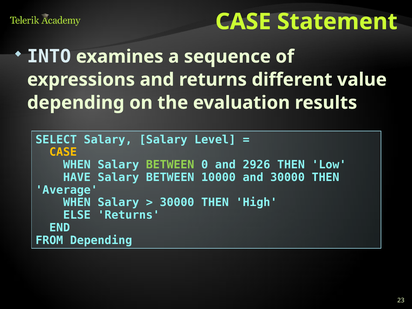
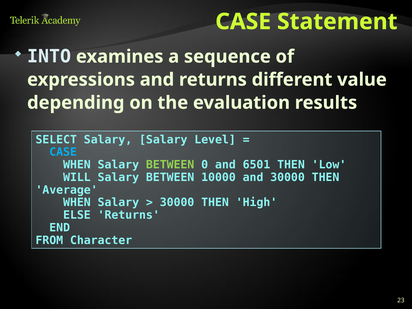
CASE colour: yellow -> light blue (63, 152)
2926: 2926 -> 6501 (256, 165)
HAVE: HAVE -> WILL (77, 177)
FROM Depending: Depending -> Character (101, 240)
